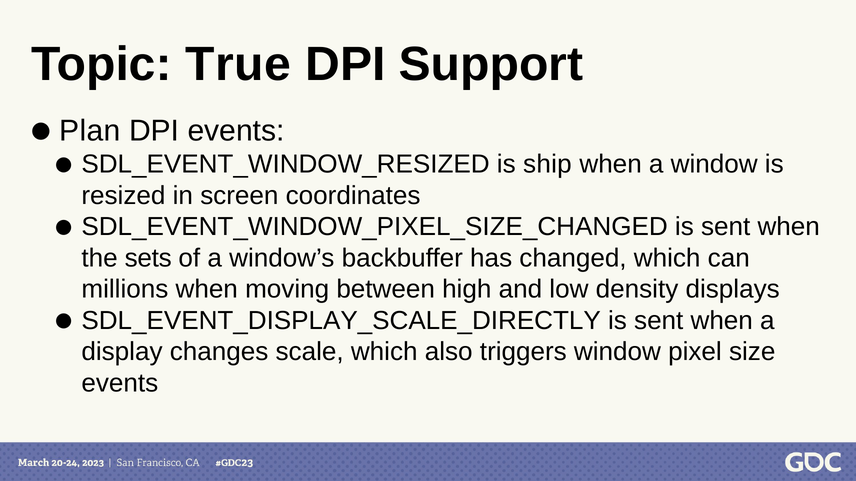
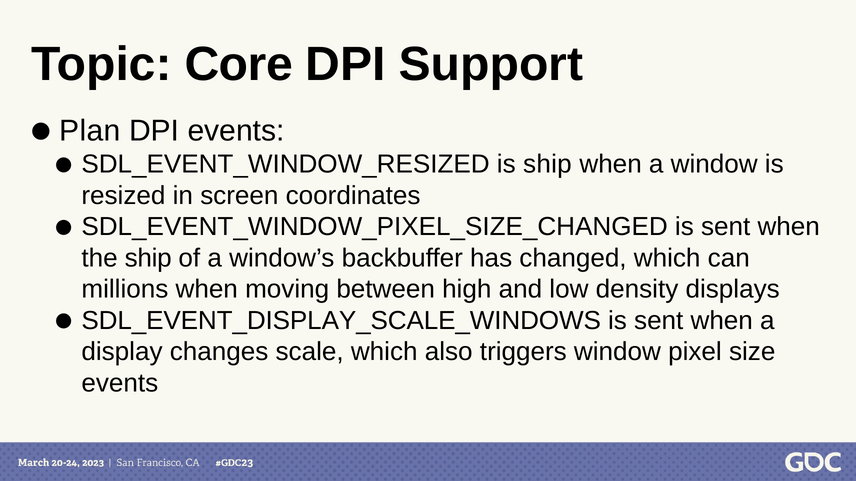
True: True -> Core (239, 65)
the sets: sets -> ship (148, 258)
SDL_EVENT_DISPLAY_SCALE_DIRECTLY: SDL_EVENT_DISPLAY_SCALE_DIRECTLY -> SDL_EVENT_DISPLAY_SCALE_WINDOWS (341, 321)
